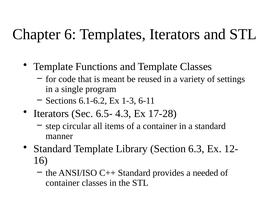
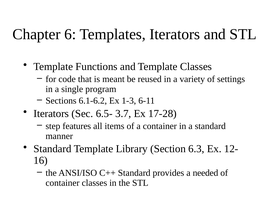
4.3: 4.3 -> 3.7 (123, 113)
circular: circular -> features (77, 126)
